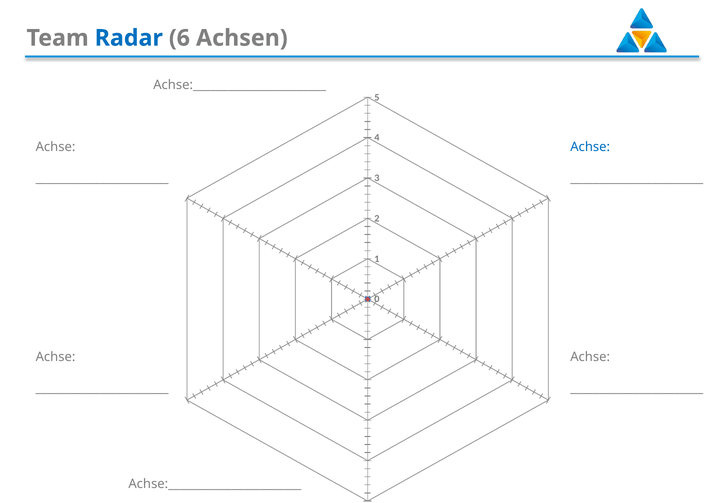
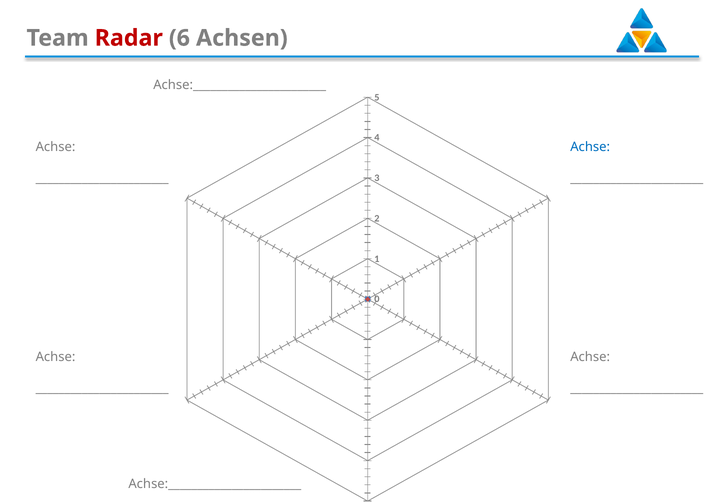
Radar colour: blue -> red (129, 38)
